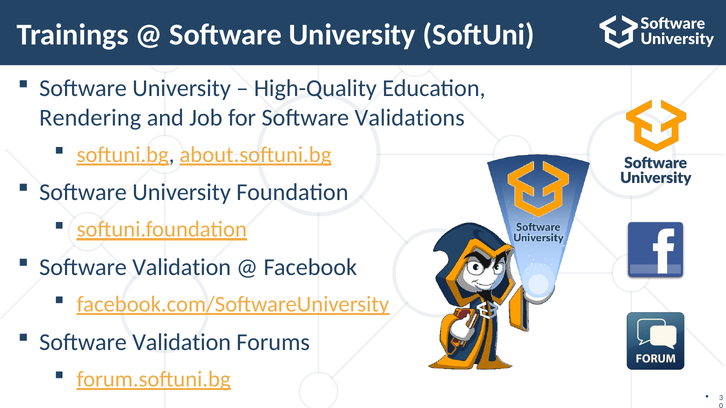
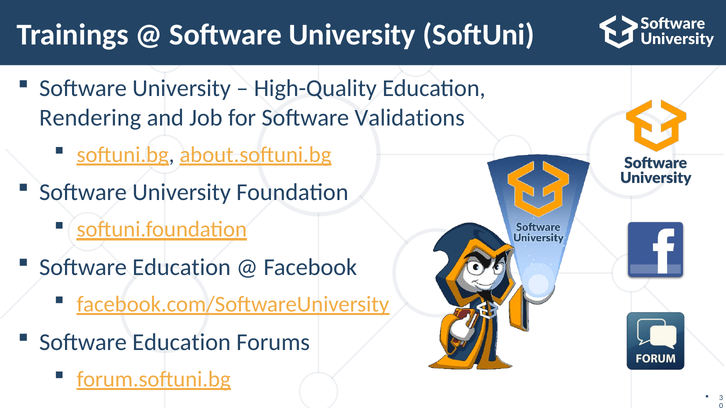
Validation: Validation -> Education (182, 267)
Validation: Validation -> Education (182, 342)
